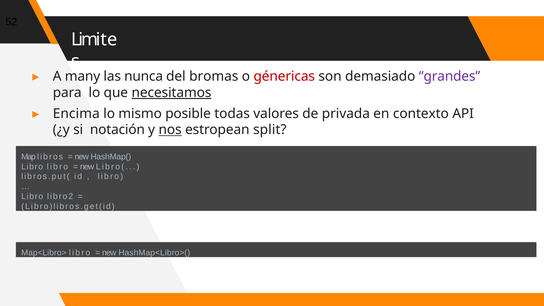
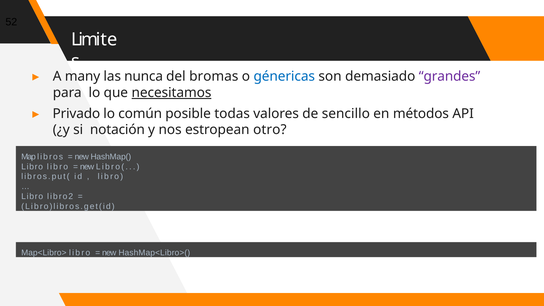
génericas colour: red -> blue (284, 76)
Encima: Encima -> Privado (76, 114)
mismo: mismo -> común (140, 114)
privada: privada -> sencillo (346, 114)
contexto: contexto -> métodos (421, 114)
nos underline: present -> none (170, 130)
split: split -> otro (270, 130)
